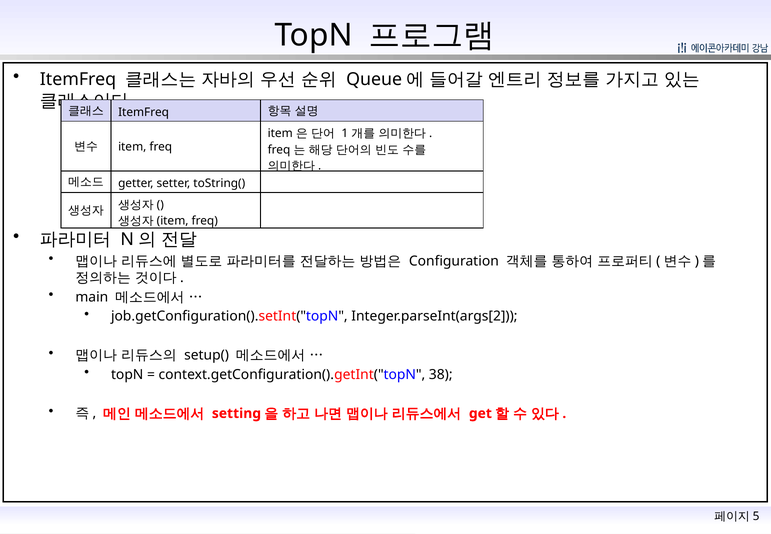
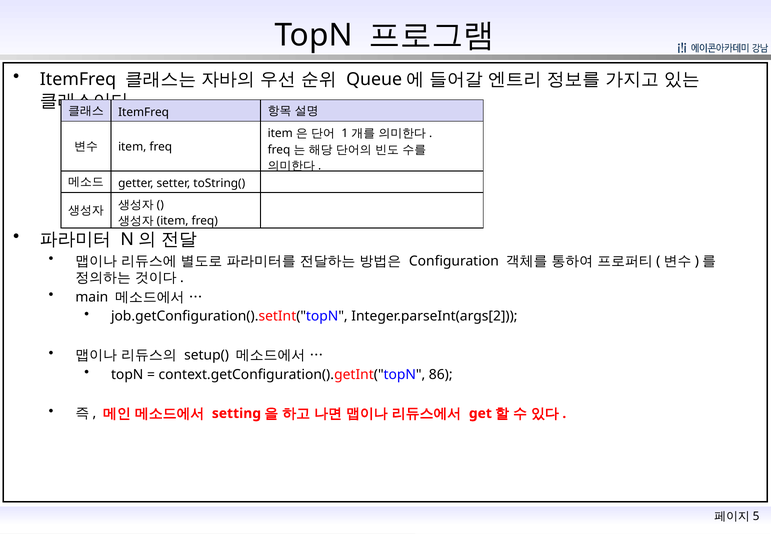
38: 38 -> 86 (441, 374)
